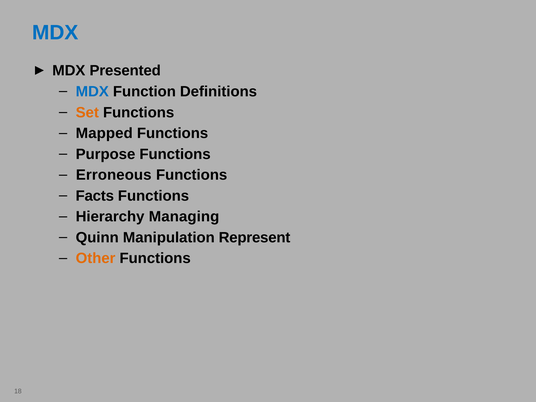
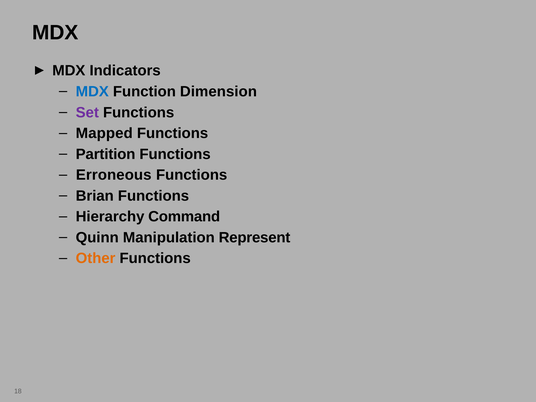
MDX colour: blue -> black (55, 33)
Presented: Presented -> Indicators (125, 71)
Definitions: Definitions -> Dimension (218, 92)
Set colour: orange -> purple (87, 112)
Purpose: Purpose -> Partition (106, 154)
Facts: Facts -> Brian (95, 196)
Managing: Managing -> Command (184, 217)
